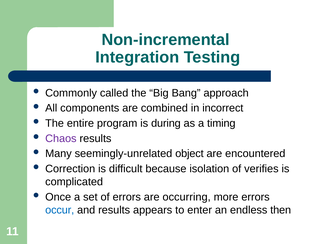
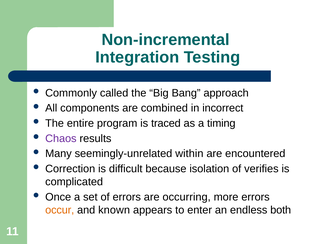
during: during -> traced (166, 123)
object: object -> within (189, 153)
occur colour: blue -> orange (60, 210)
and results: results -> known (114, 210)
then: then -> both (281, 210)
